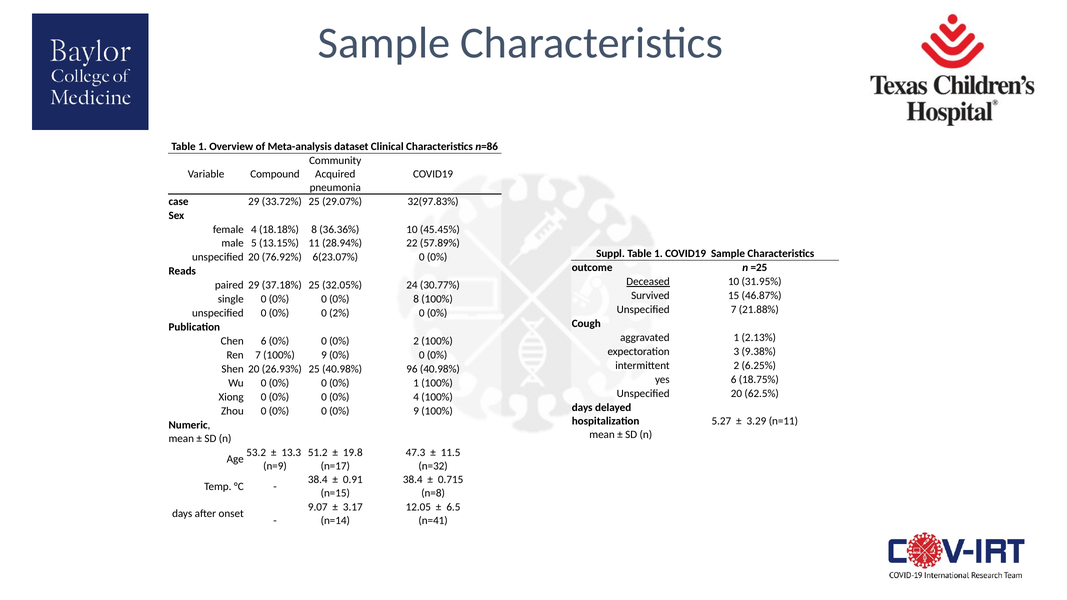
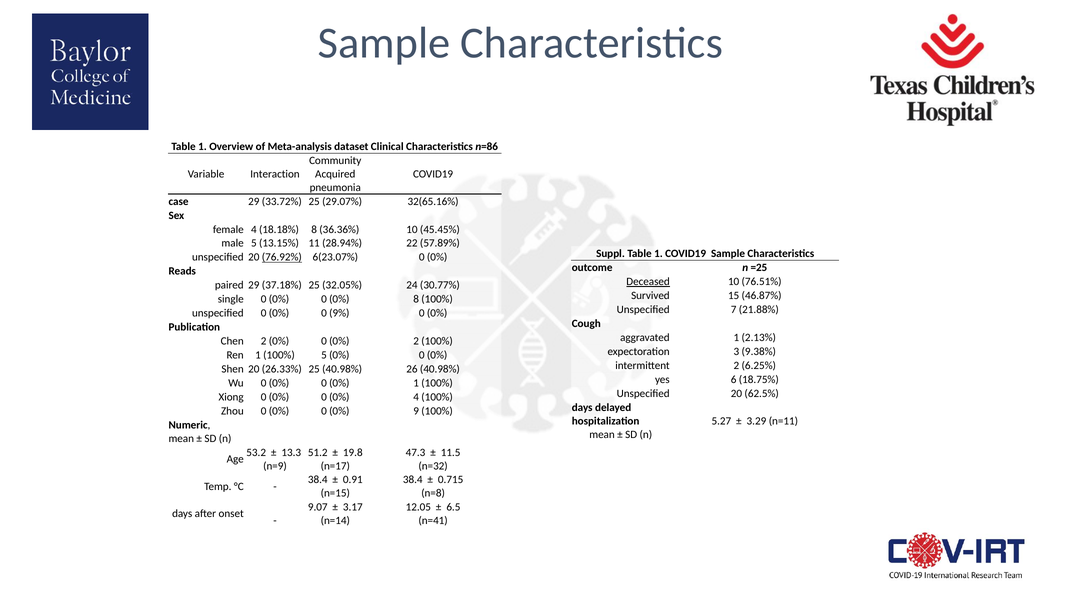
Compound: Compound -> Interaction (275, 174)
32(97.83%: 32(97.83% -> 32(65.16% (433, 201)
76.92% underline: none -> present (282, 257)
31.95%: 31.95% -> 76.51% (762, 282)
2%: 2% -> 9% (339, 313)
Chen 6: 6 -> 2 (264, 341)
Ren 7: 7 -> 1 (258, 355)
100% 9: 9 -> 5 (324, 355)
26.93%: 26.93% -> 26.33% (282, 369)
96: 96 -> 26 (412, 369)
